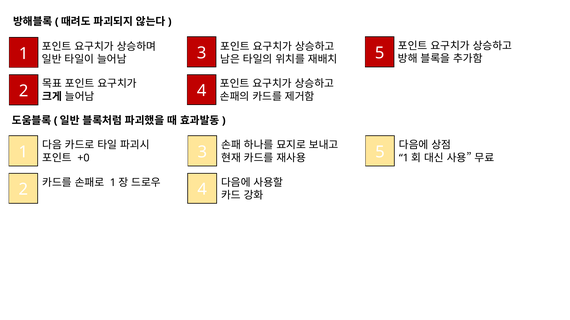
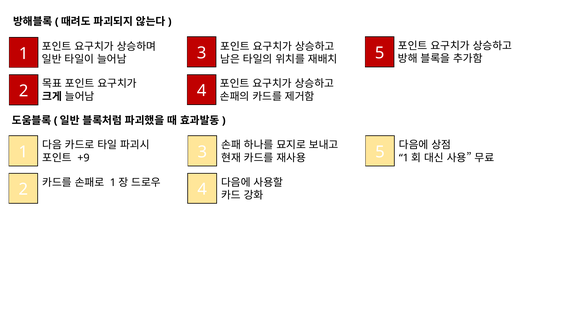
+0: +0 -> +9 (83, 158)
